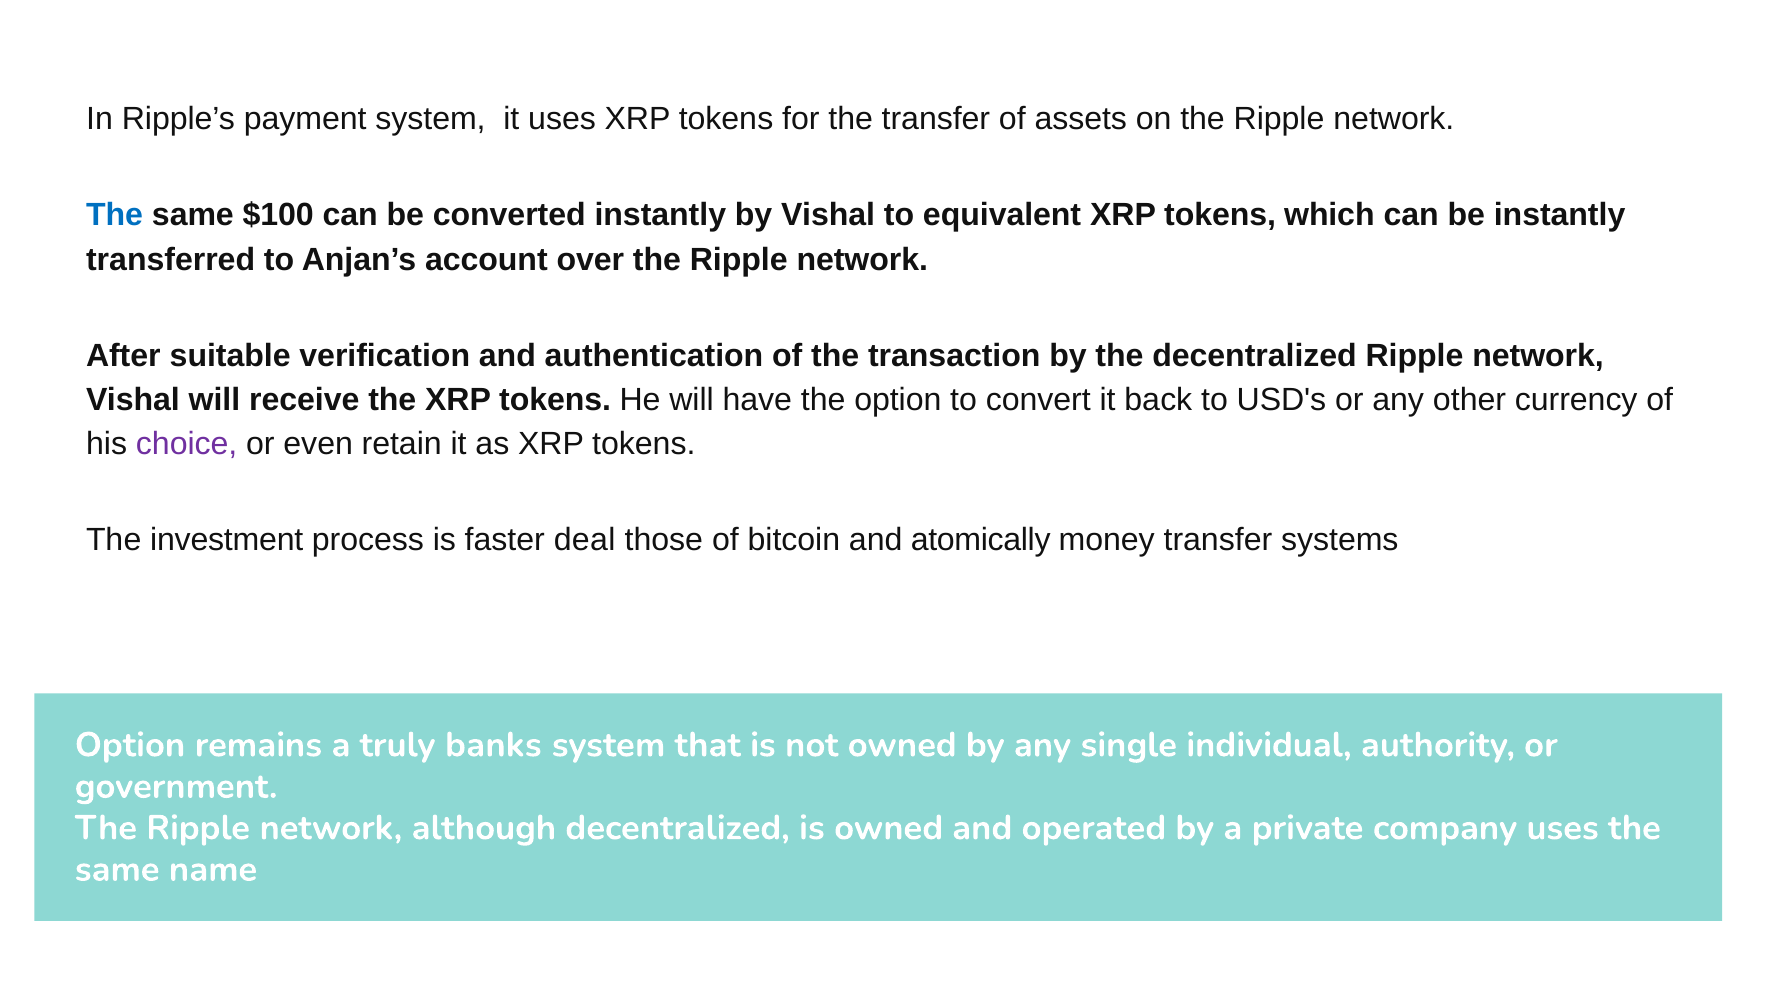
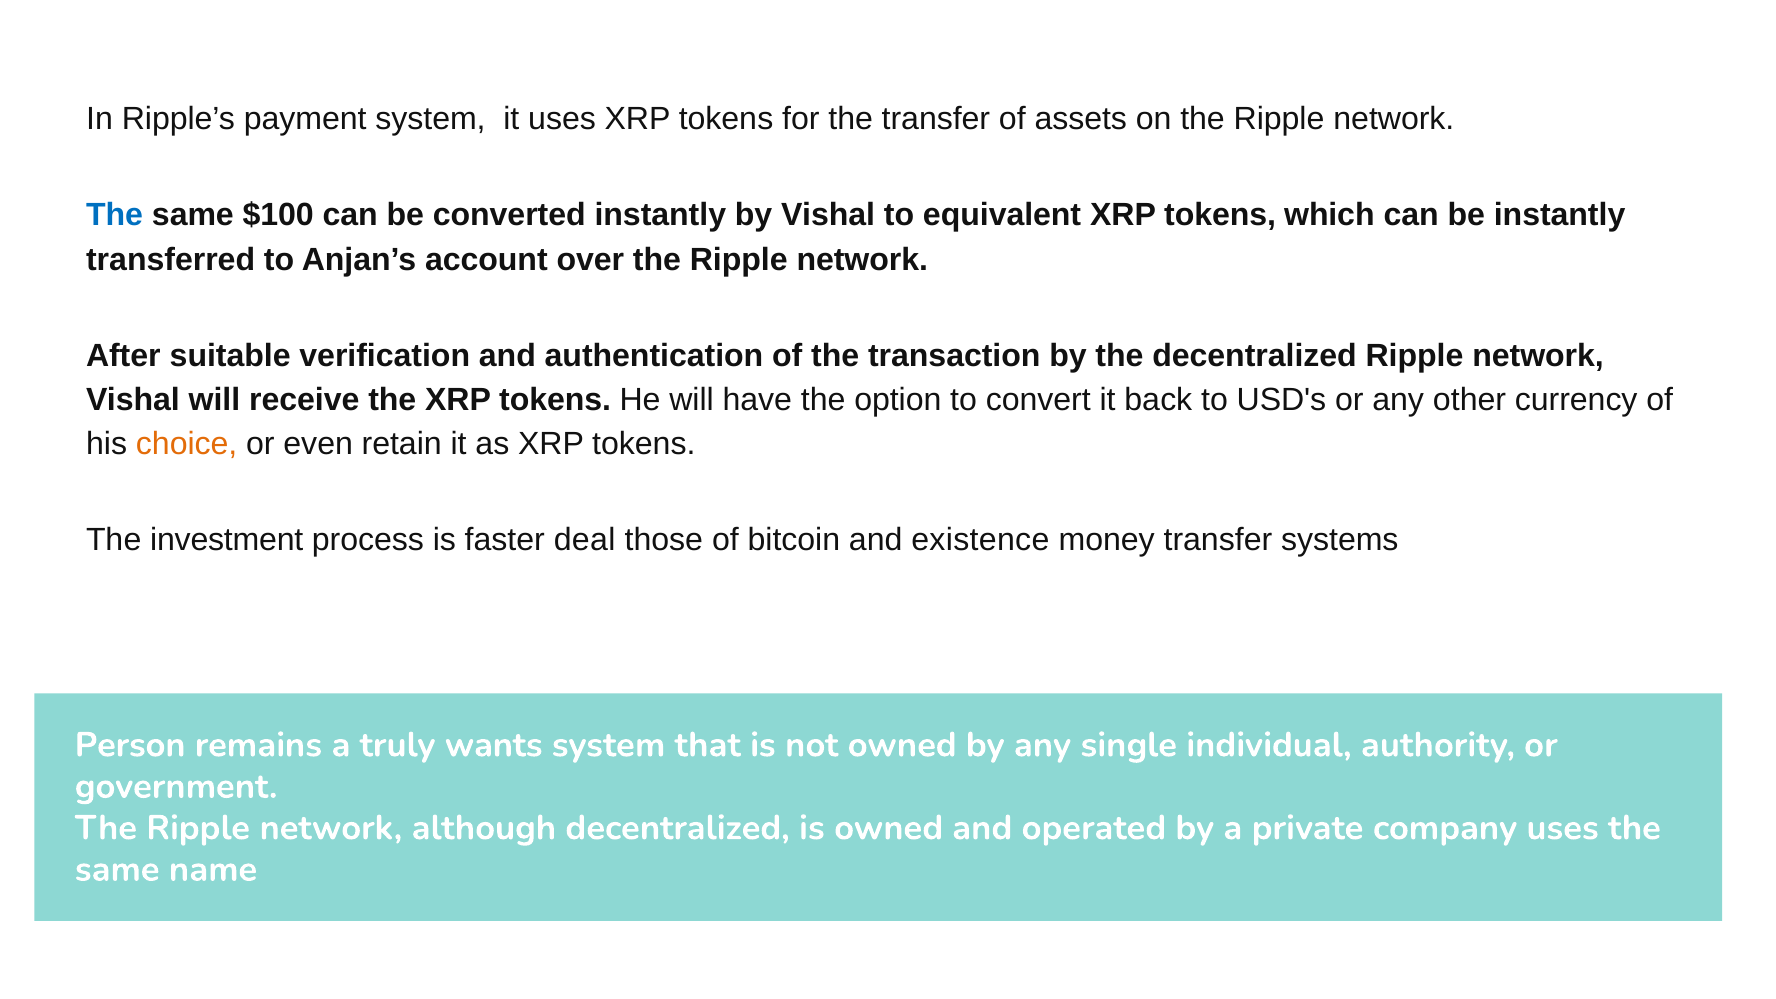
choice colour: purple -> orange (187, 444)
atomically: atomically -> existence (980, 540)
Option: Option -> Person (130, 745)
banks: banks -> wants (494, 745)
